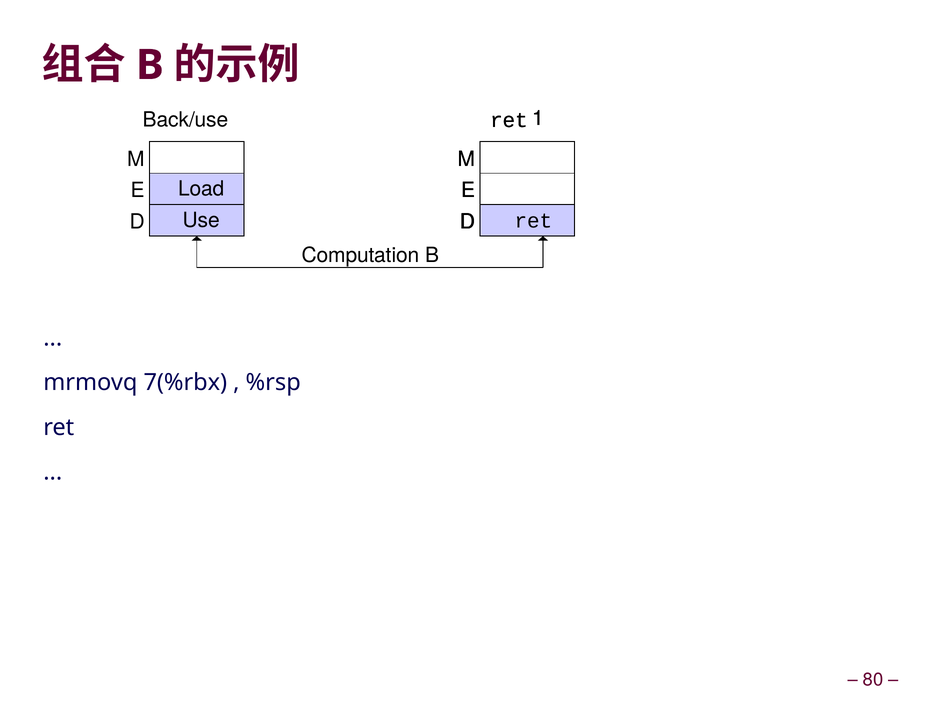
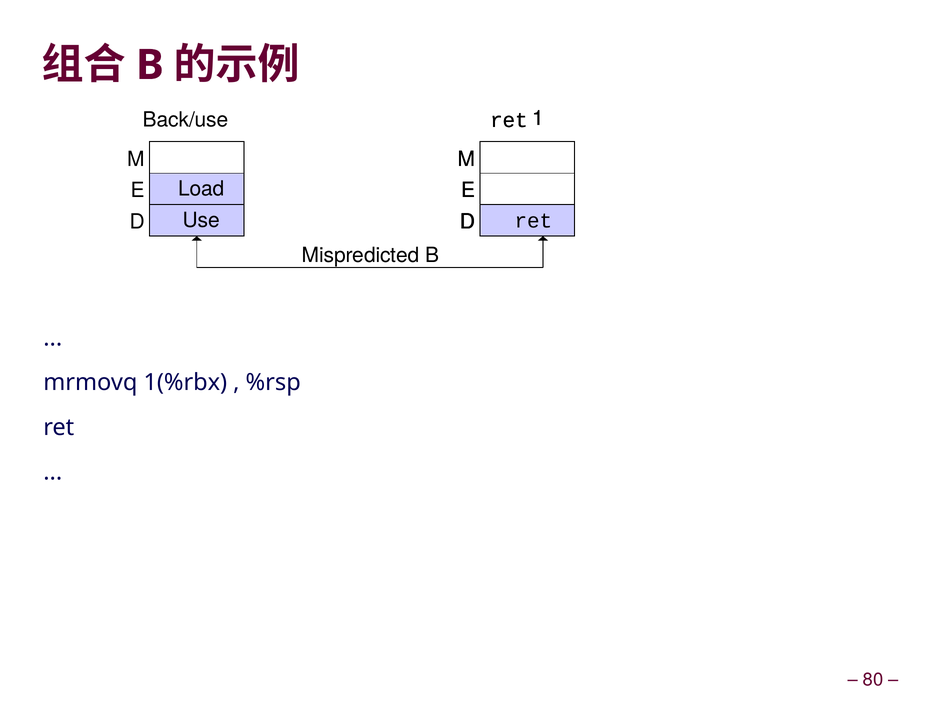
Computation: Computation -> Mispredicted (361, 255)
7(%rbx: 7(%rbx -> 1(%rbx (185, 383)
